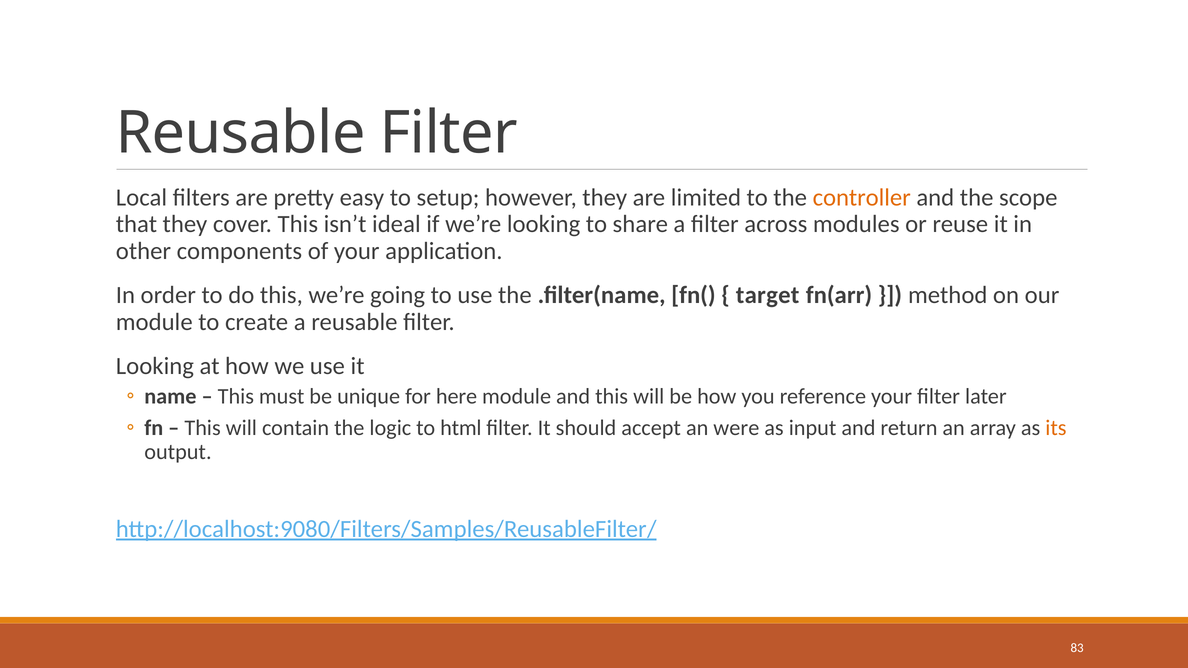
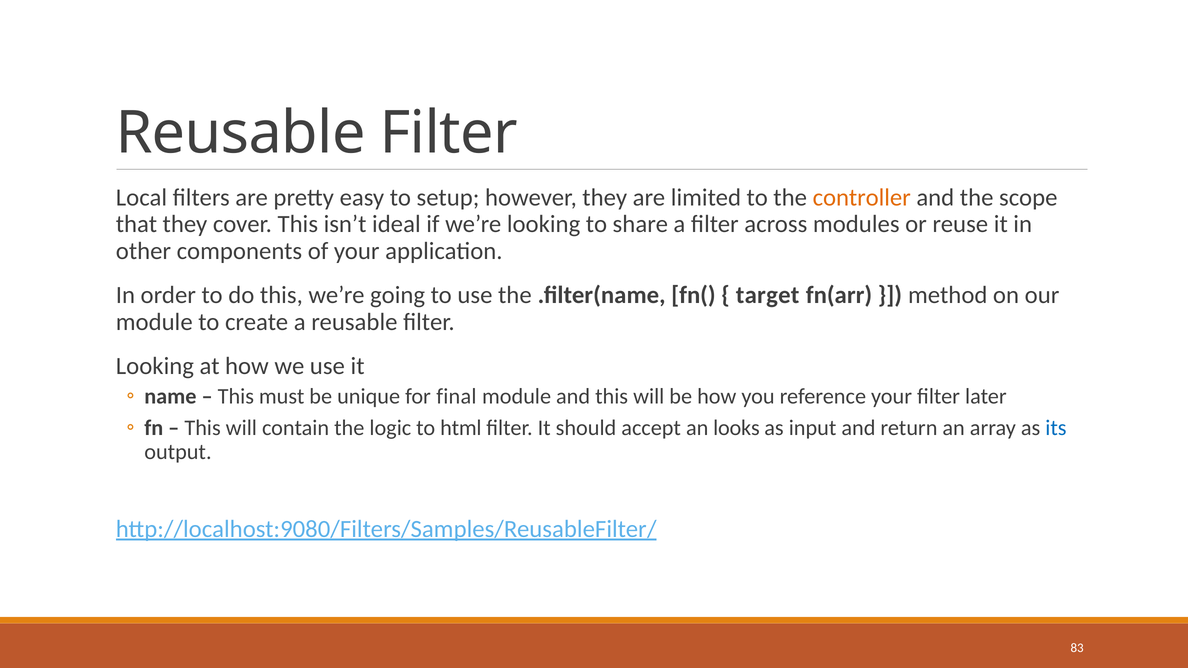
here: here -> final (456, 396)
were: were -> looks (736, 428)
its colour: orange -> blue (1056, 428)
